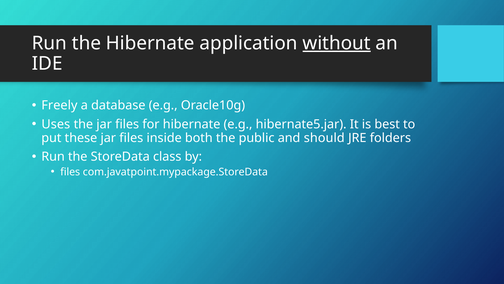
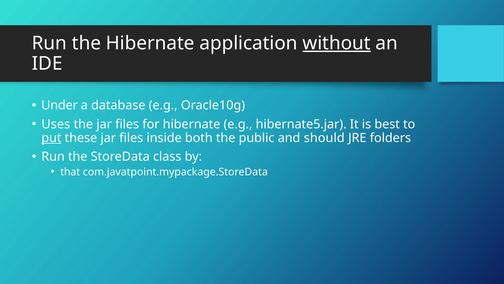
Freely: Freely -> Under (60, 105)
put underline: none -> present (51, 138)
files: files -> that (70, 172)
